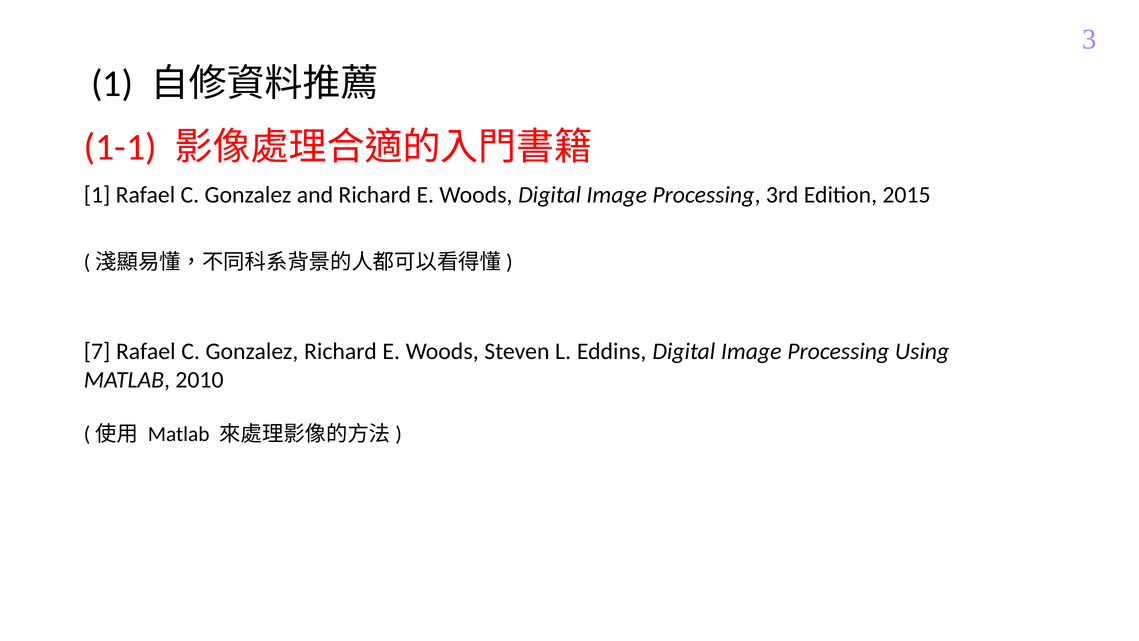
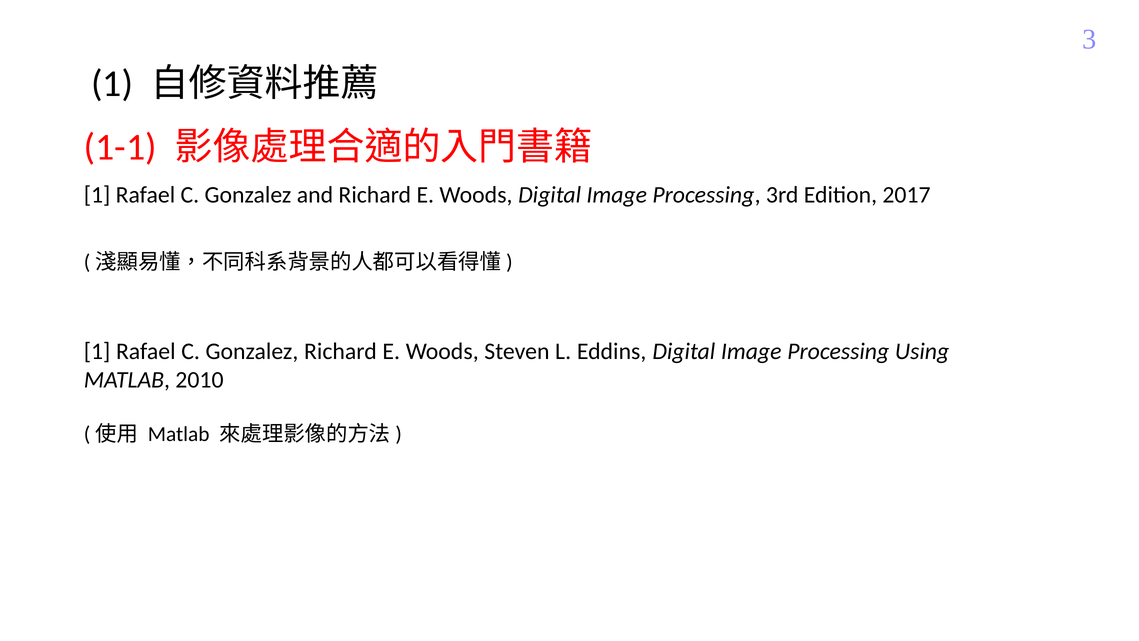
2015: 2015 -> 2017 (907, 195)
7: 7 -> 1 (97, 351)
